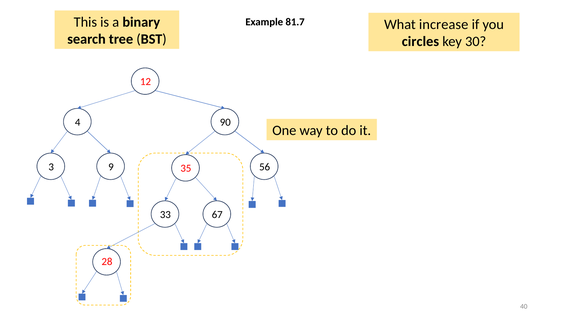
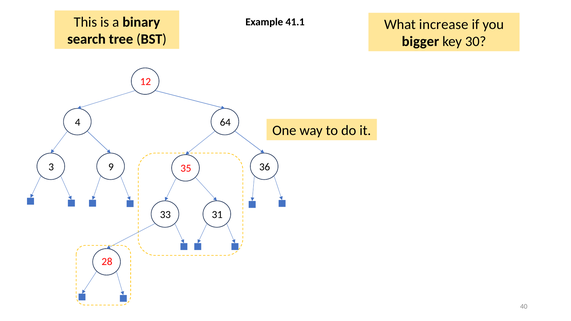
81.7: 81.7 -> 41.1 (295, 22)
circles: circles -> bigger (420, 42)
90: 90 -> 64 (225, 122)
56: 56 -> 36 (265, 167)
67: 67 -> 31 (217, 215)
